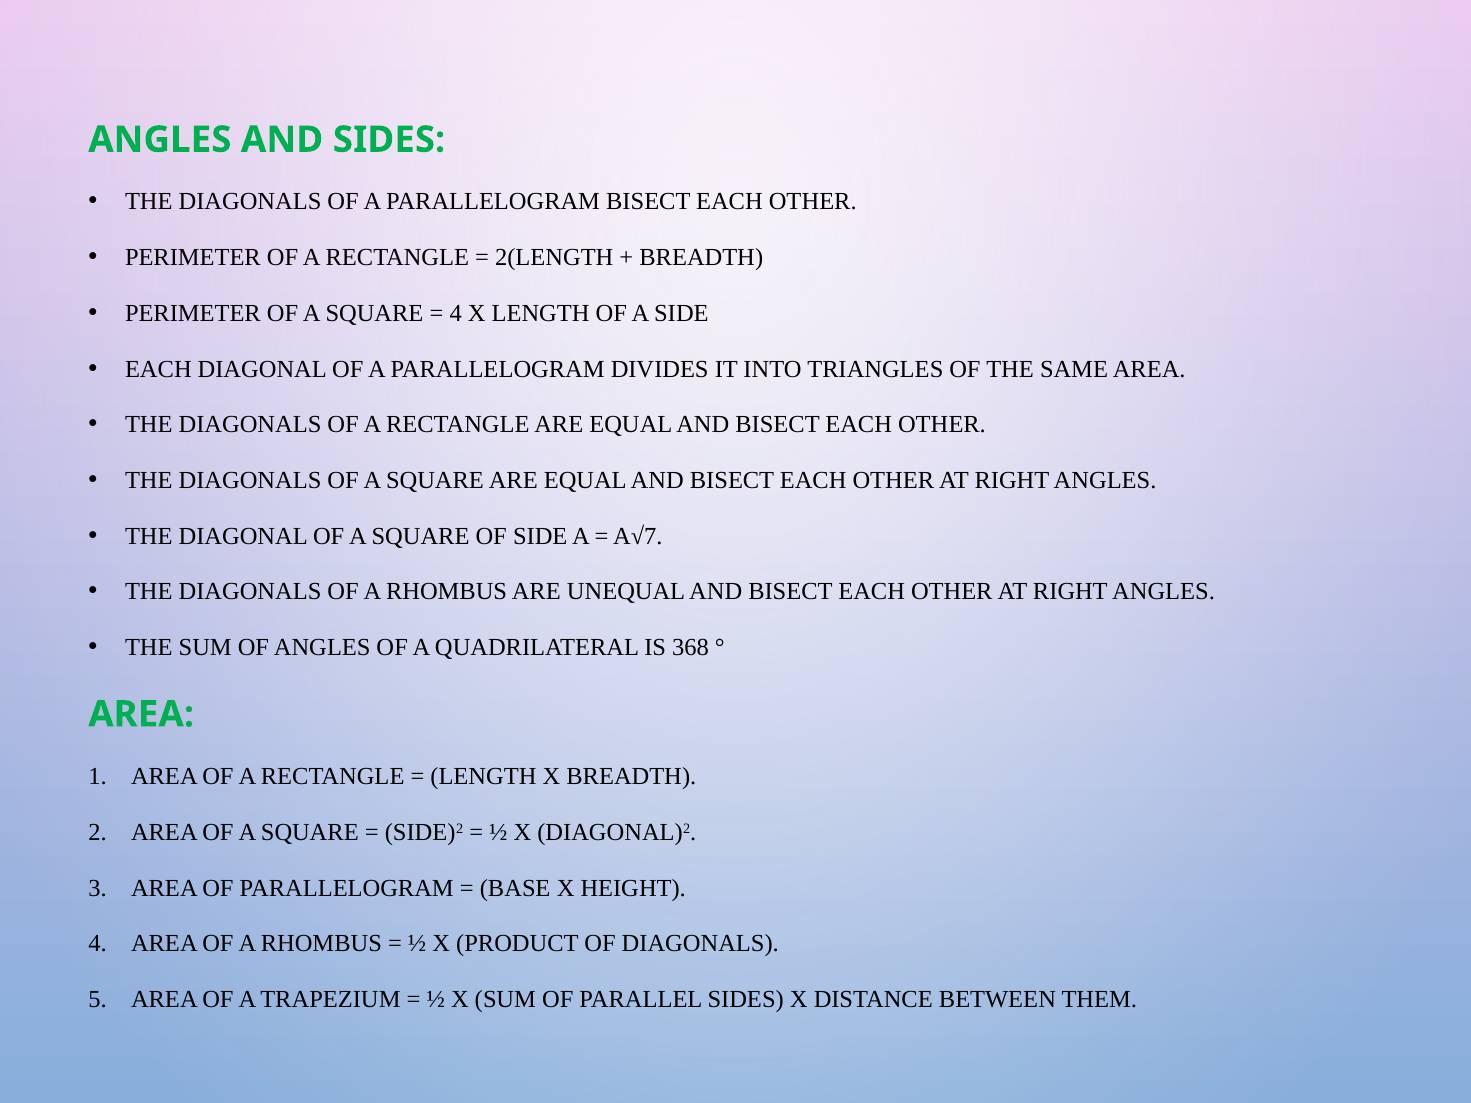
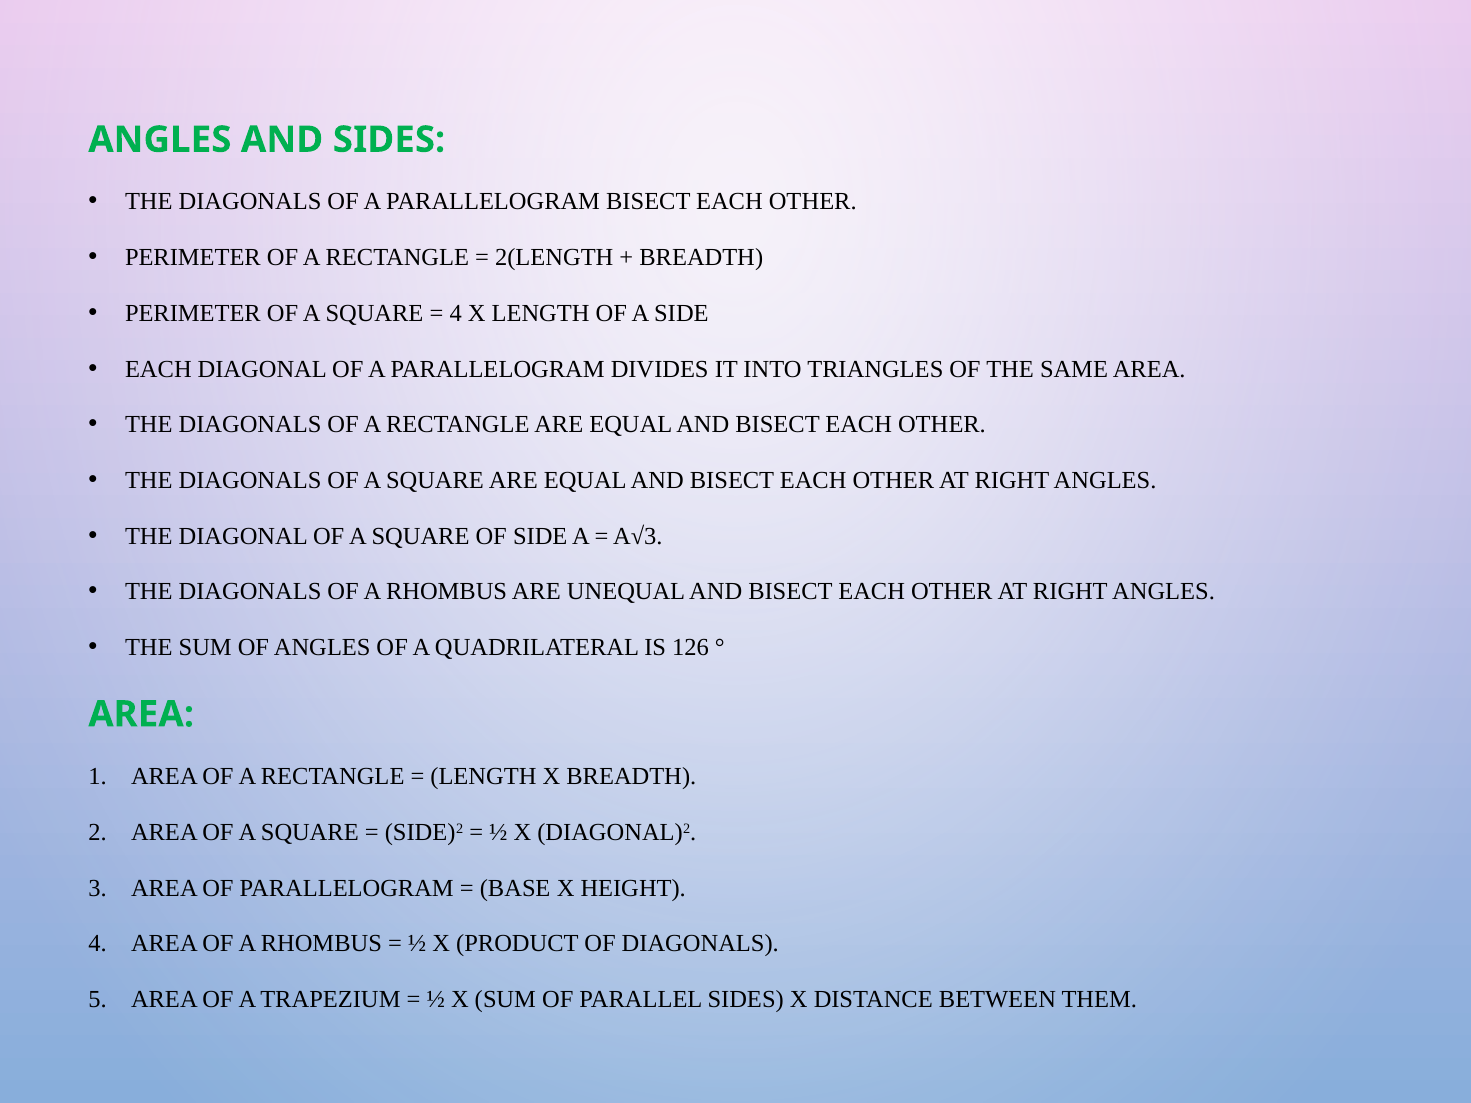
A√7: A√7 -> A√3 (638, 536)
368: 368 -> 126 (691, 648)
